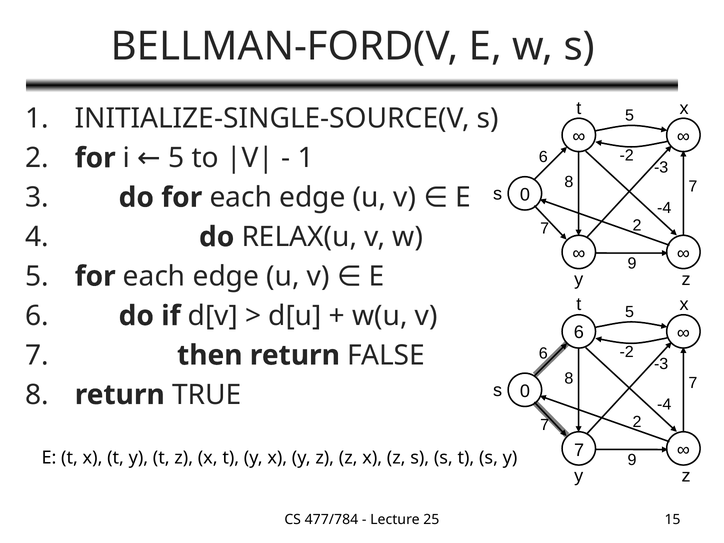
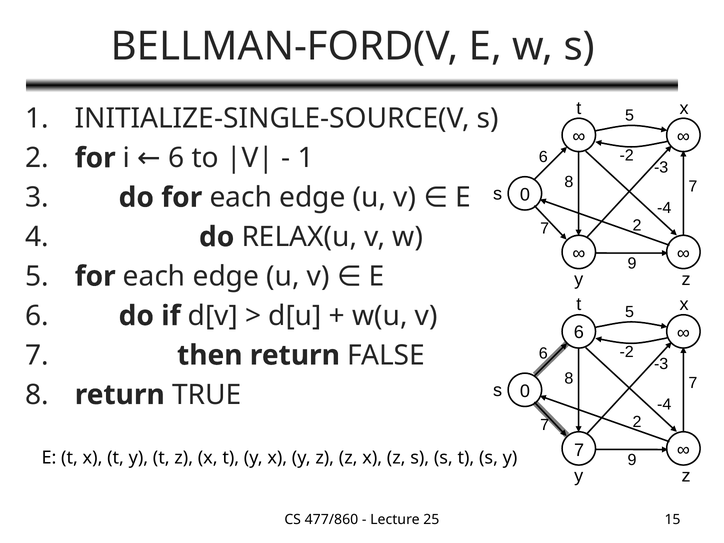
i 5: 5 -> 6 (176, 158)
477/784: 477/784 -> 477/860 (331, 520)
